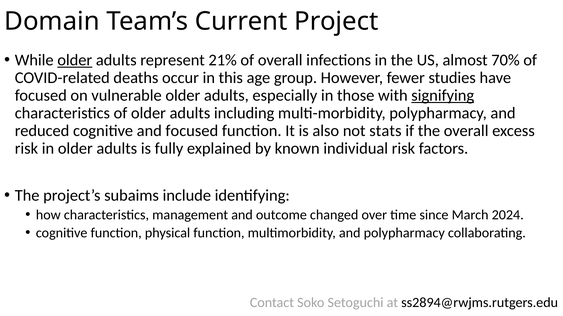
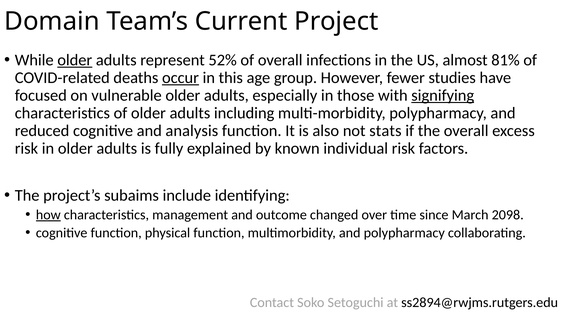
21%: 21% -> 52% (223, 60)
70%: 70% -> 81% (505, 60)
occur underline: none -> present (180, 78)
and focused: focused -> analysis (192, 131)
how underline: none -> present (48, 215)
2024: 2024 -> 2098 (508, 215)
